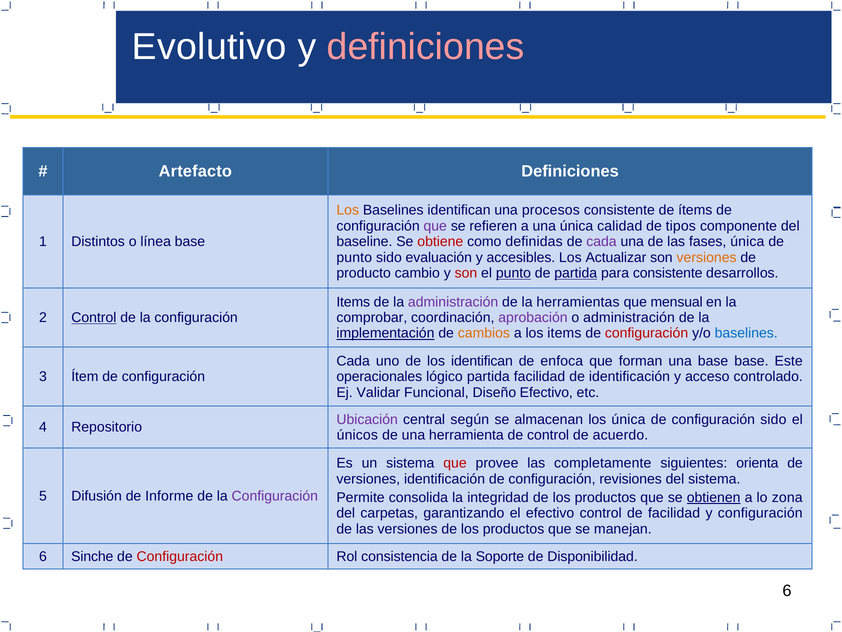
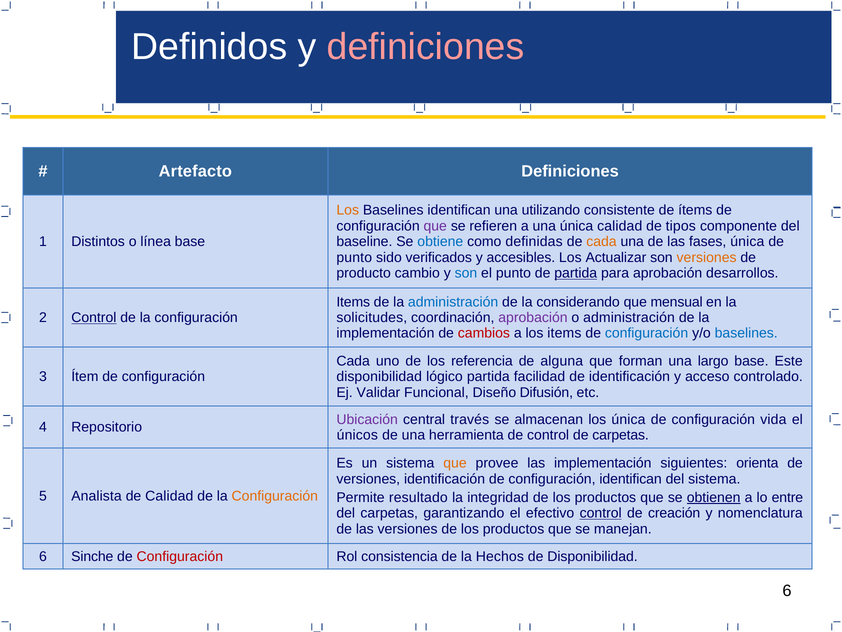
Evolutivo: Evolutivo -> Definidos (209, 47)
procesos: procesos -> utilizando (551, 210)
obtiene colour: red -> blue (440, 242)
cada colour: purple -> orange (601, 242)
evaluación: evaluación -> verificados (439, 257)
son colour: red -> blue (466, 273)
punto underline: present -> none (513, 273)
para consistente: consistente -> aprobación (668, 273)
administración colour: purple -> blue (453, 302)
herramientas: herramientas -> considerando (578, 302)
comprobar: comprobar -> solicitudes (372, 317)
implementación underline: present -> none (385, 333)
cambios colour: orange -> red (484, 333)
configuración colour: red -> blue (647, 333)
los identifican: identifican -> referencia (482, 361)
enfoca: enfoca -> alguna (562, 361)
una base: base -> largo (713, 361)
operacionales: operacionales -> disponibilidad (379, 376)
Diseño Efectivo: Efectivo -> Difusión (546, 392)
según: según -> través (470, 419)
configuración sido: sido -> vida (773, 419)
de acuerdo: acuerdo -> carpetas (621, 435)
que colour: red -> orange (455, 463)
las completamente: completamente -> implementación (603, 463)
configuración revisiones: revisiones -> identifican (631, 479)
Difusión: Difusión -> Analista (96, 496)
de Informe: Informe -> Calidad (169, 496)
Configuración colour: purple -> orange (275, 496)
consolida: consolida -> resultado (418, 497)
zona: zona -> entre (787, 497)
control underline: none -> present (601, 513)
de facilidad: facilidad -> creación (674, 513)
y configuración: configuración -> nomenclatura (760, 513)
Soporte: Soporte -> Hechos (500, 556)
